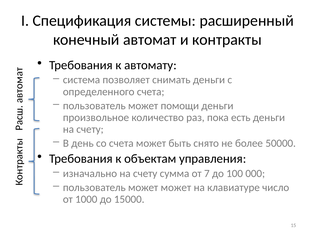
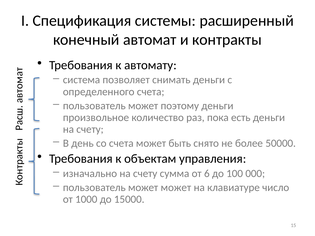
помощи: помощи -> поэтому (180, 106)
7: 7 -> 6 (207, 174)
